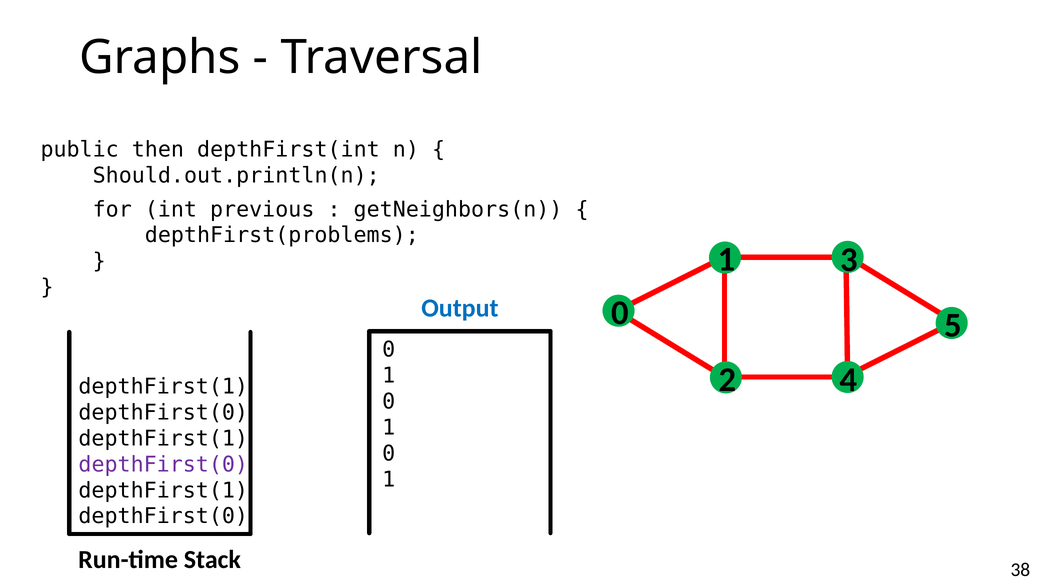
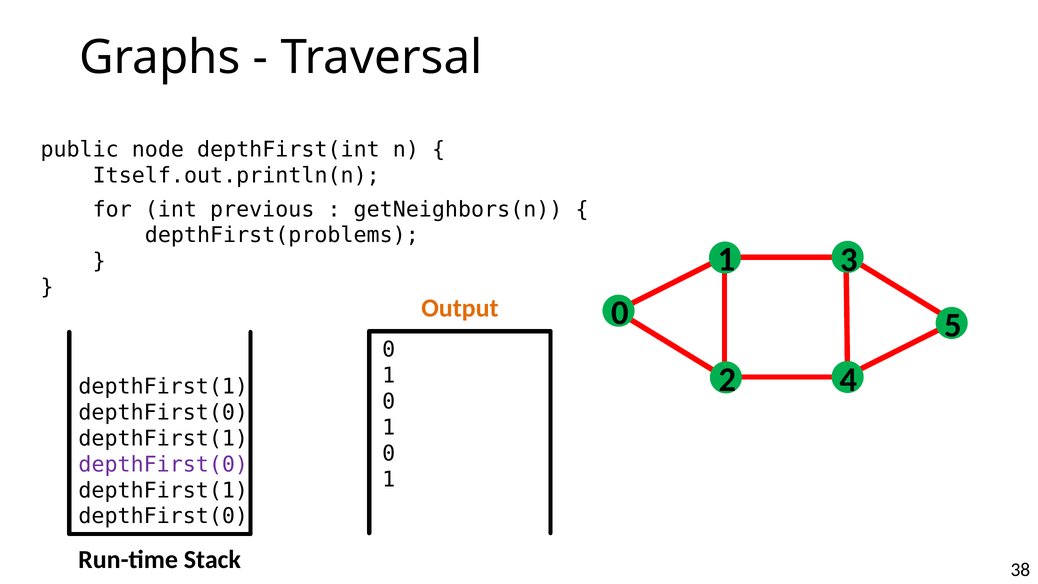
then: then -> node (158, 150)
Should.out.println(n: Should.out.println(n -> Itself.out.println(n (236, 176)
Output colour: blue -> orange (460, 308)
